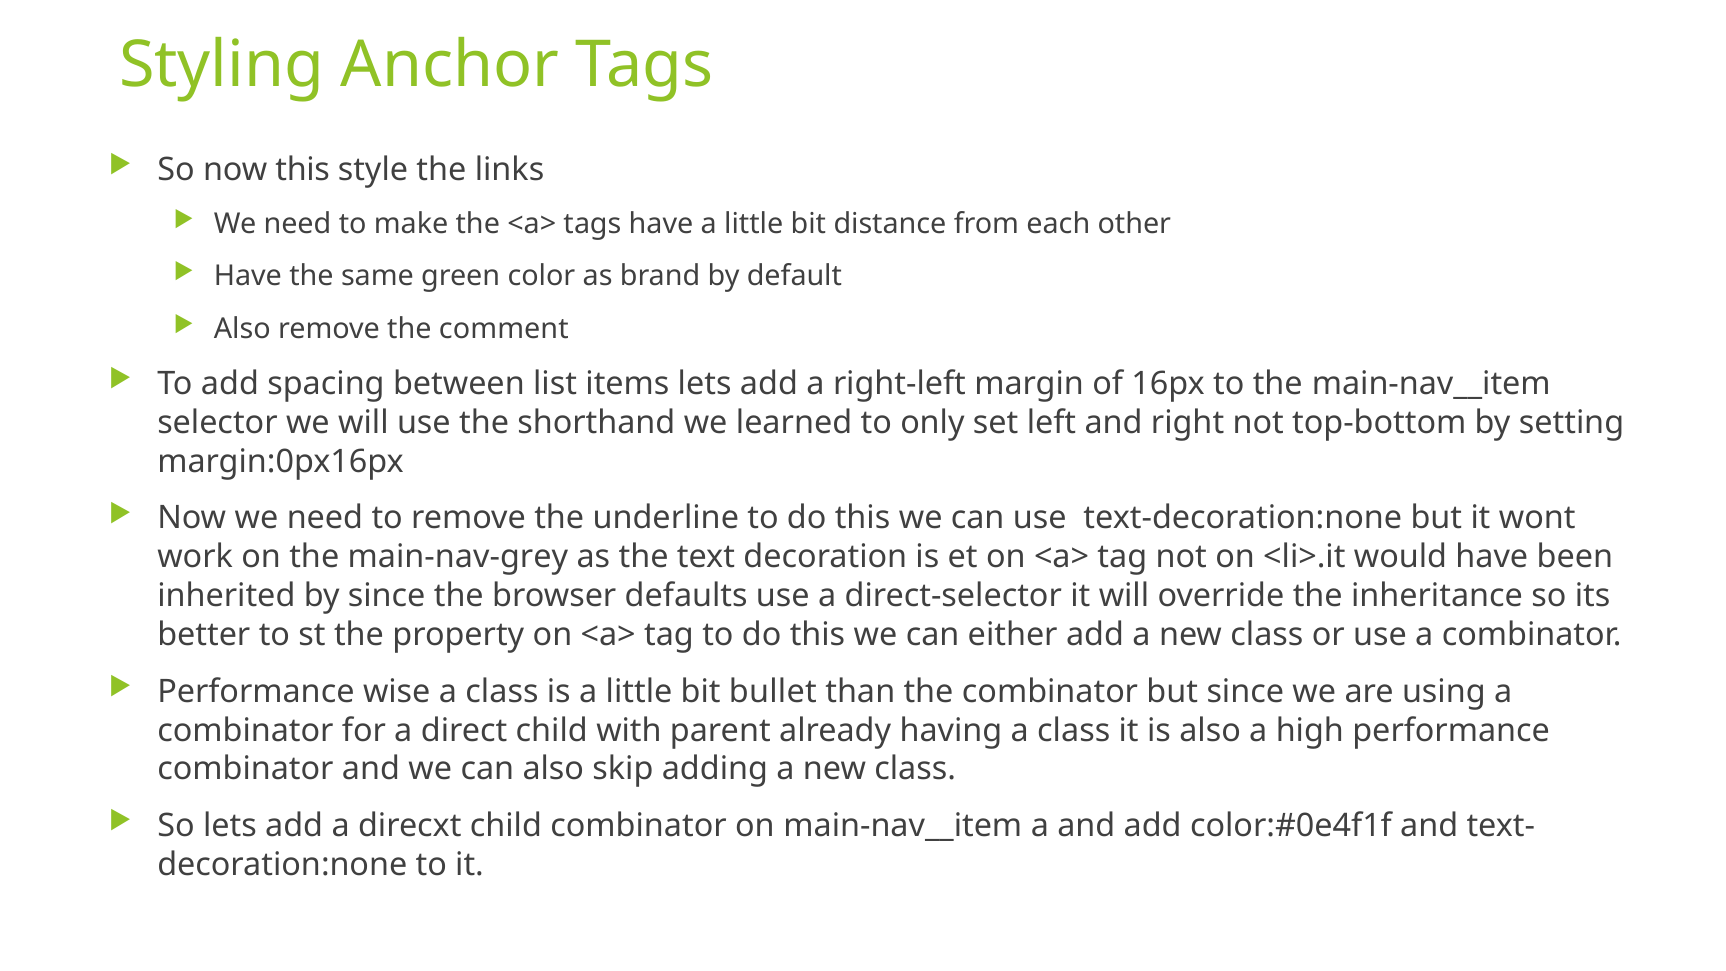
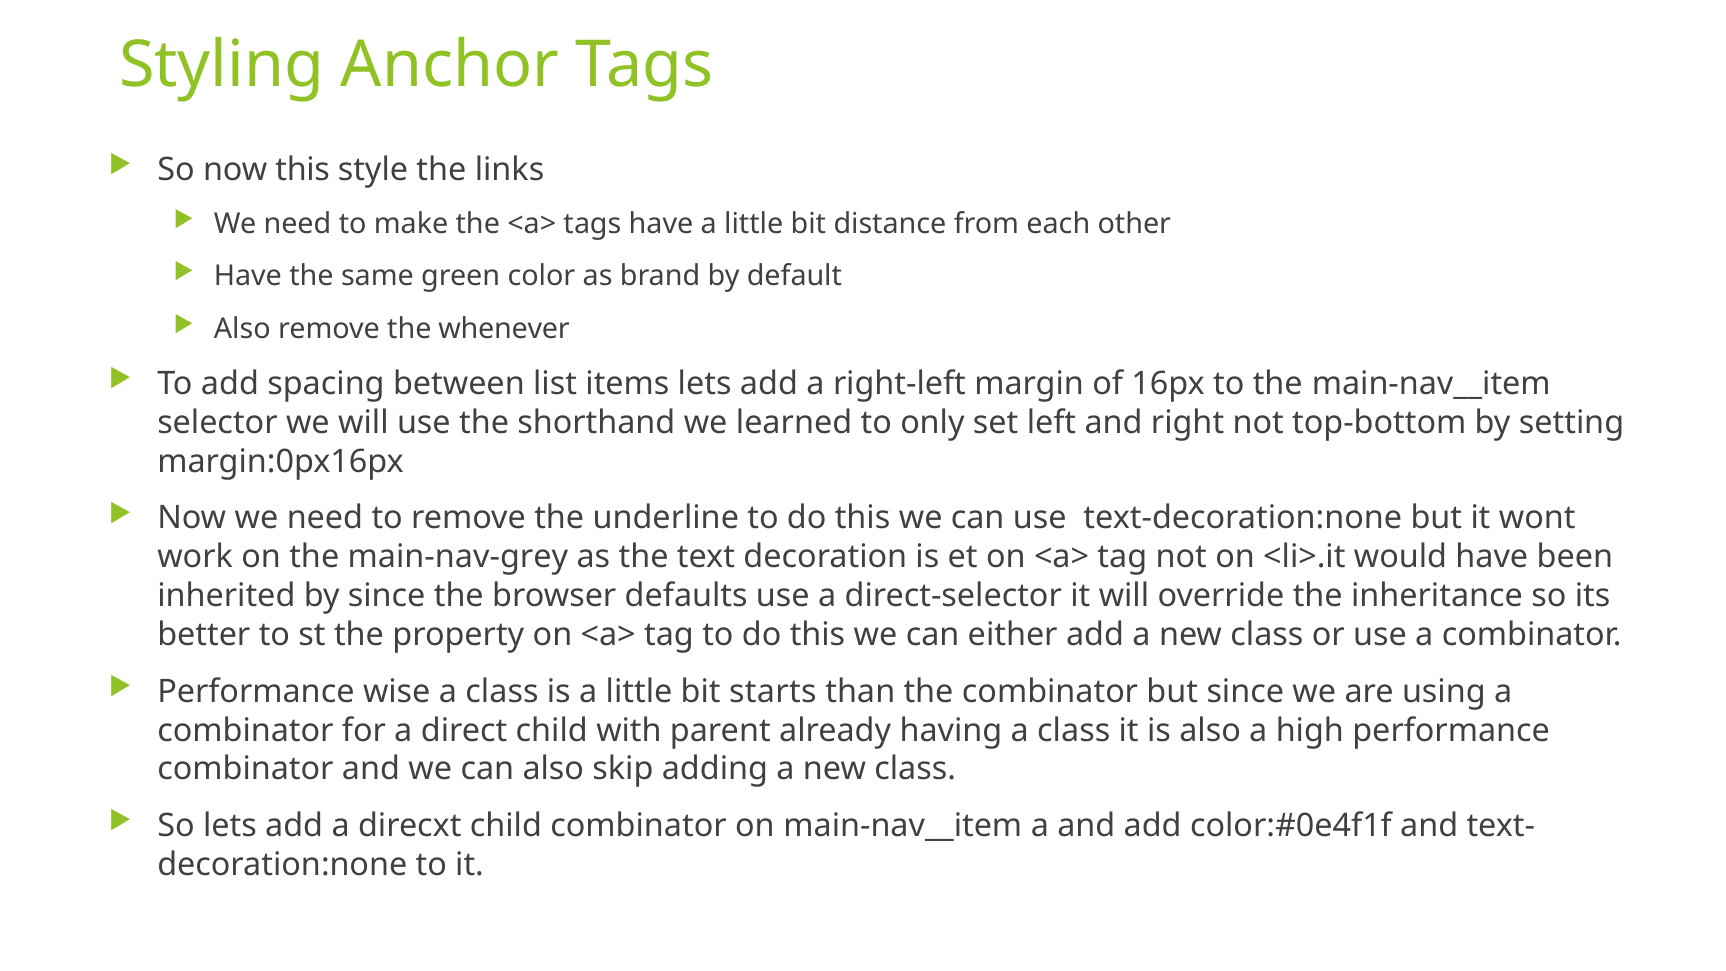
comment: comment -> whenever (504, 329)
bullet: bullet -> starts (773, 692)
